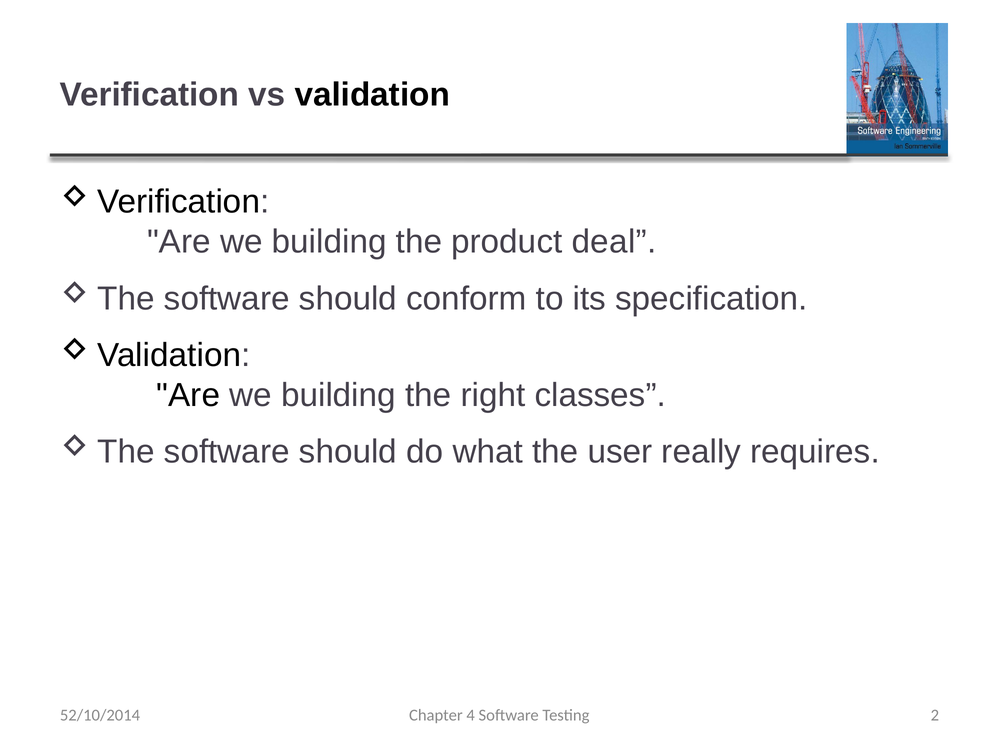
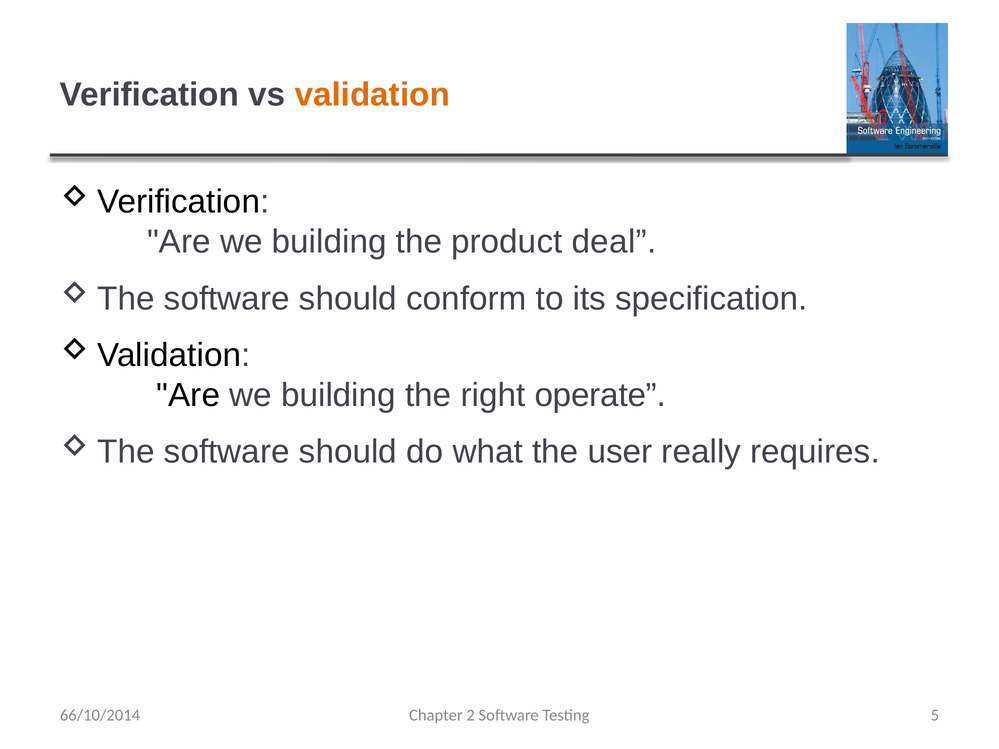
validation colour: black -> orange (372, 95)
classes: classes -> operate (600, 395)
4: 4 -> 2 (471, 715)
2: 2 -> 5 (935, 715)
52/10/2014: 52/10/2014 -> 66/10/2014 (100, 716)
